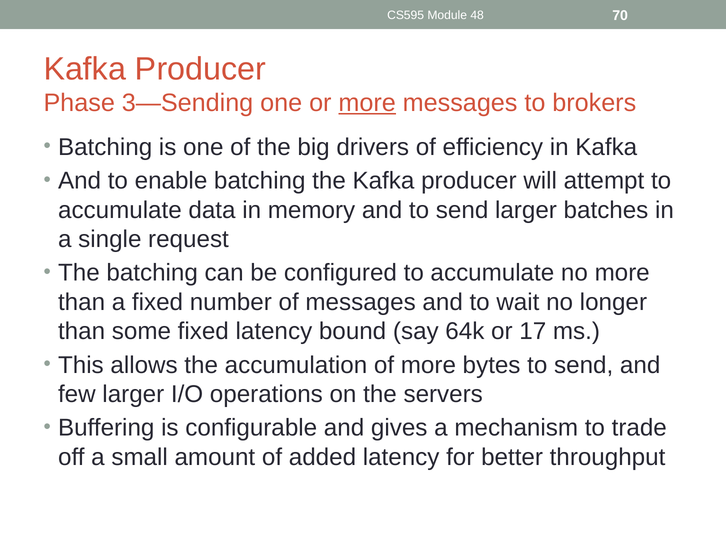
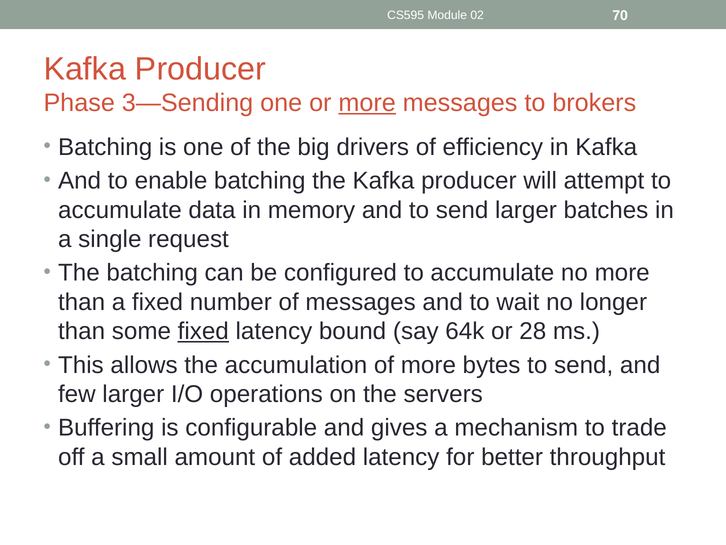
48: 48 -> 02 (477, 15)
fixed underline: none -> present (203, 331)
17: 17 -> 28 (533, 331)
